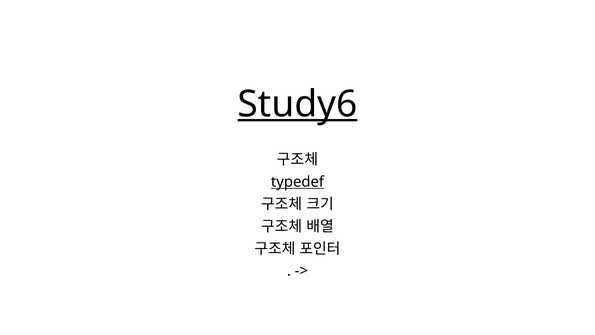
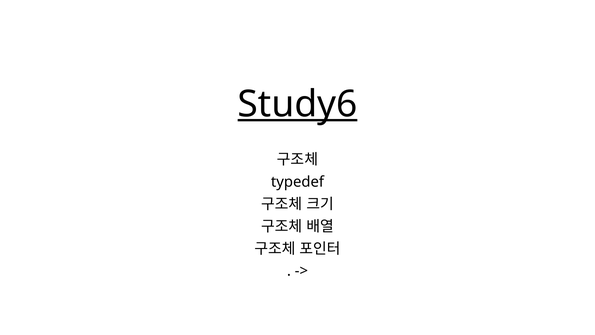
typedef underline: present -> none (297, 182)
